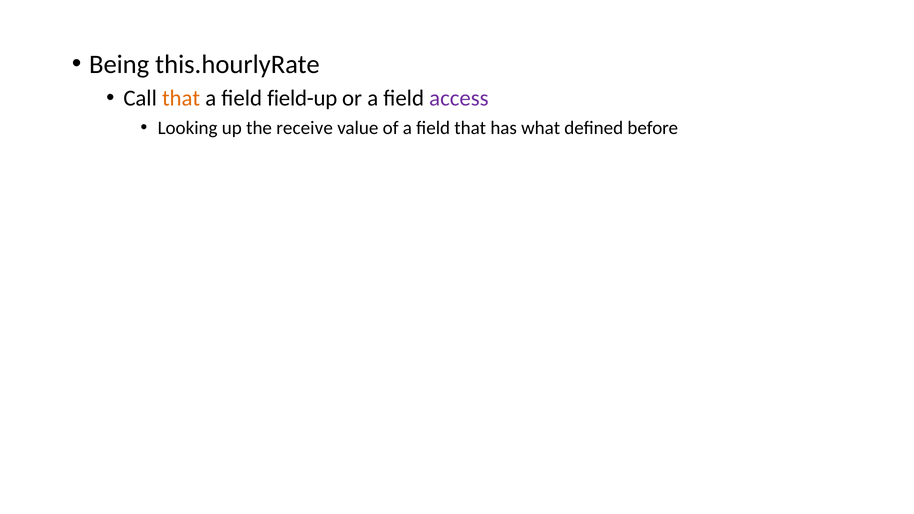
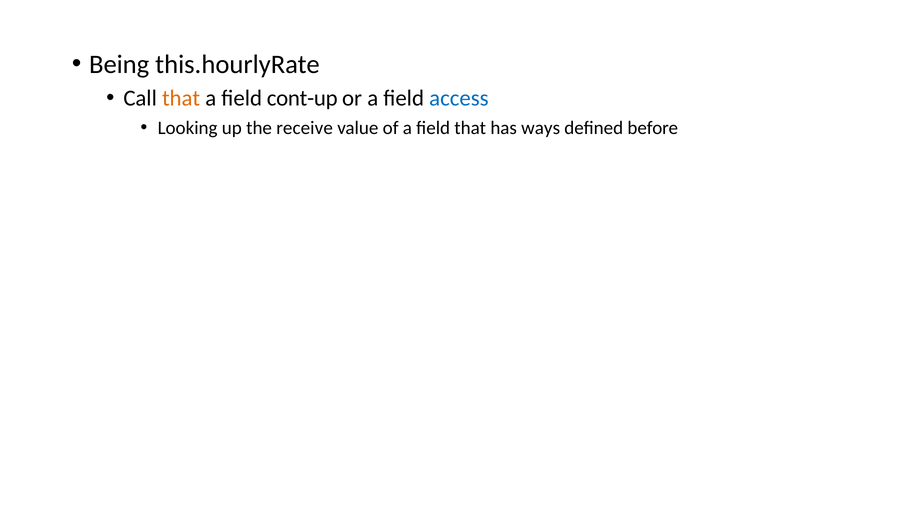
field-up: field-up -> cont-up (302, 98)
access colour: purple -> blue (459, 98)
what: what -> ways (541, 128)
